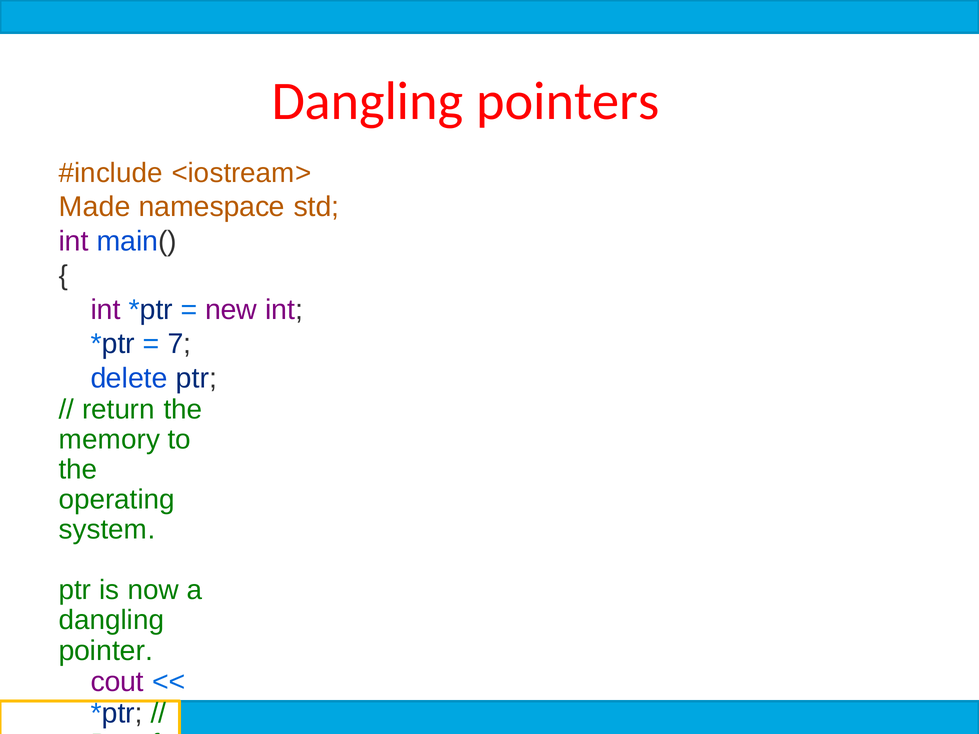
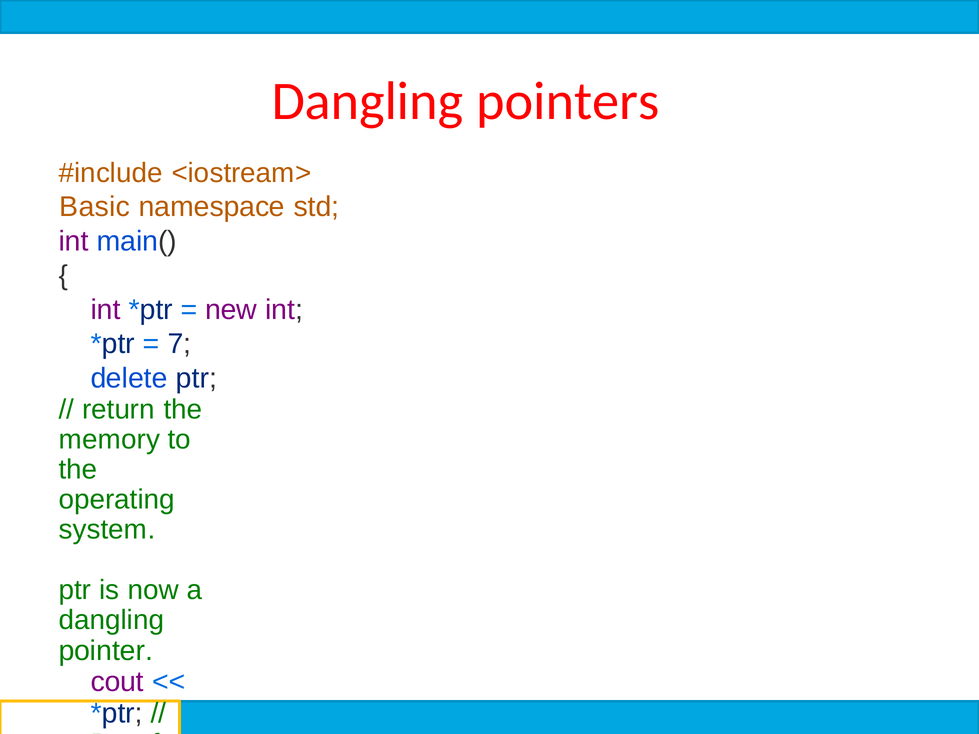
Made: Made -> Basic (95, 207)
